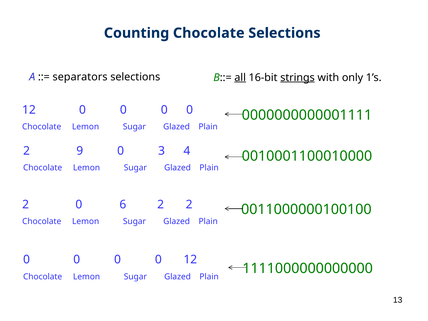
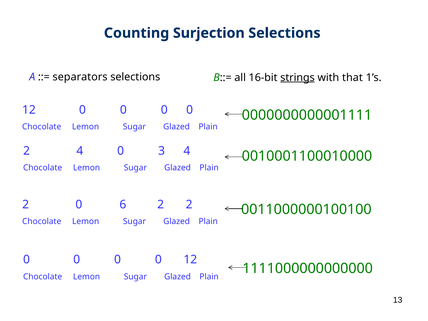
Counting Chocolate: Chocolate -> Surjection (209, 33)
all underline: present -> none (240, 78)
only: only -> that (352, 78)
2 9: 9 -> 4 (80, 151)
